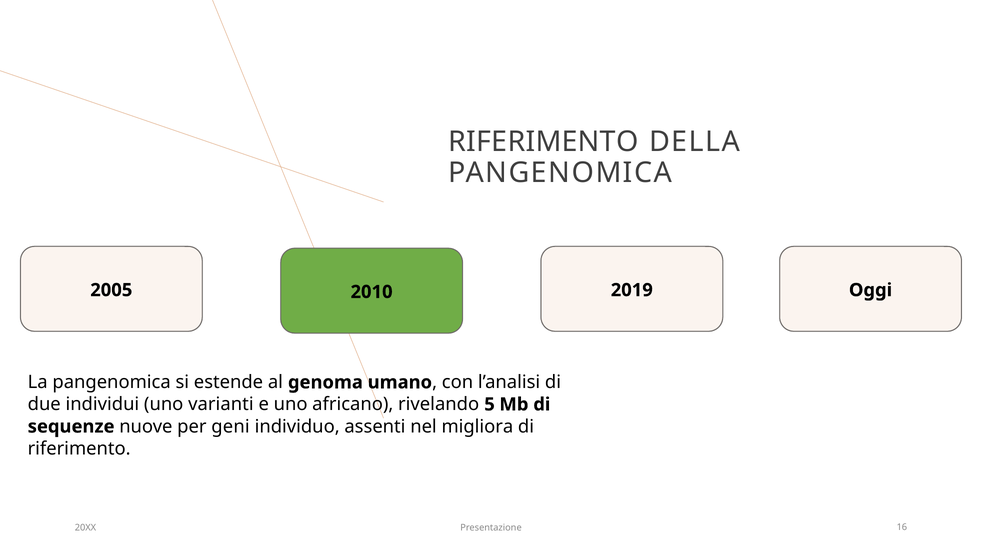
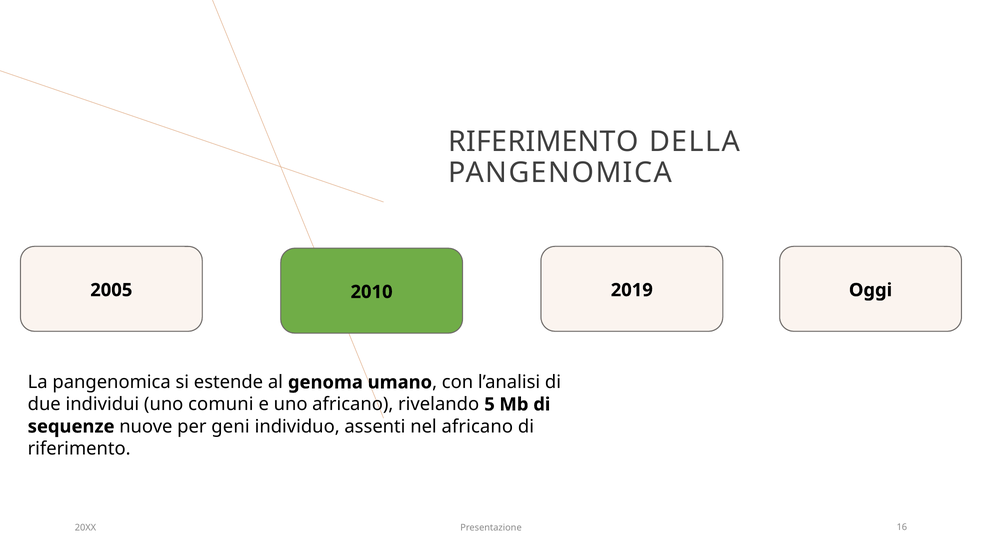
varianti: varianti -> comuni (221, 404)
nel migliora: migliora -> africano (477, 426)
